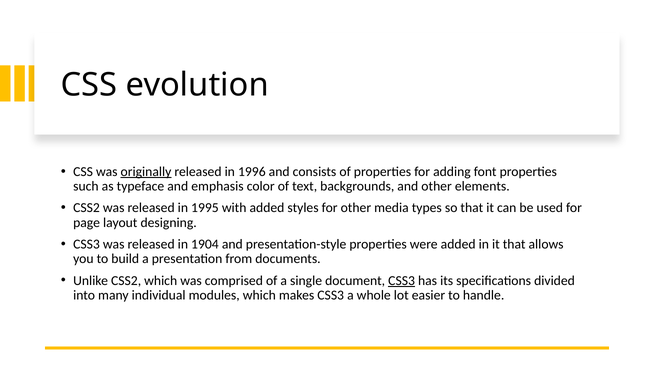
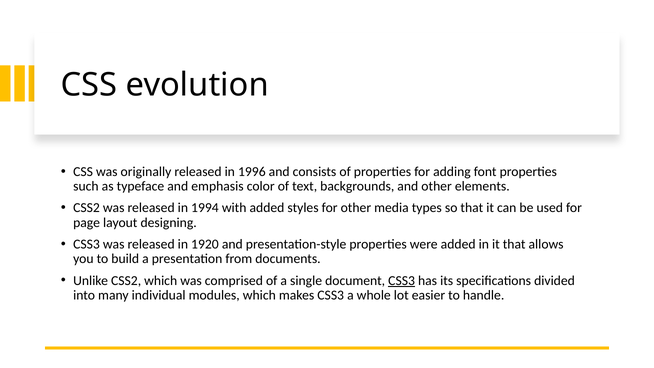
originally underline: present -> none (146, 172)
1995: 1995 -> 1994 (205, 208)
1904: 1904 -> 1920 (205, 244)
